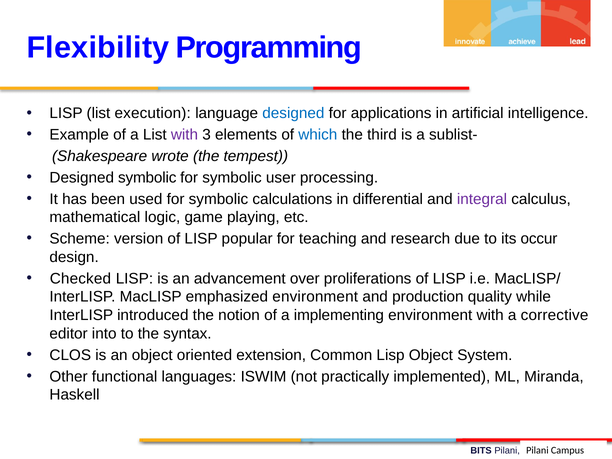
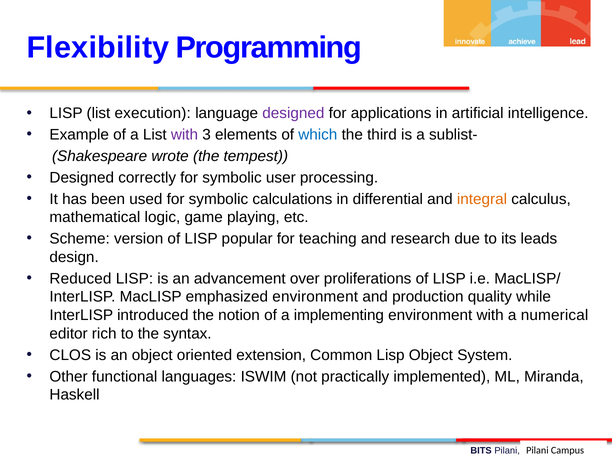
designed colour: blue -> purple (293, 113)
Designed symbolic: symbolic -> correctly (147, 178)
integral colour: purple -> orange (482, 199)
occur: occur -> leads (539, 239)
Checked: Checked -> Reduced (80, 279)
corrective: corrective -> numerical (555, 315)
into: into -> rich (104, 334)
